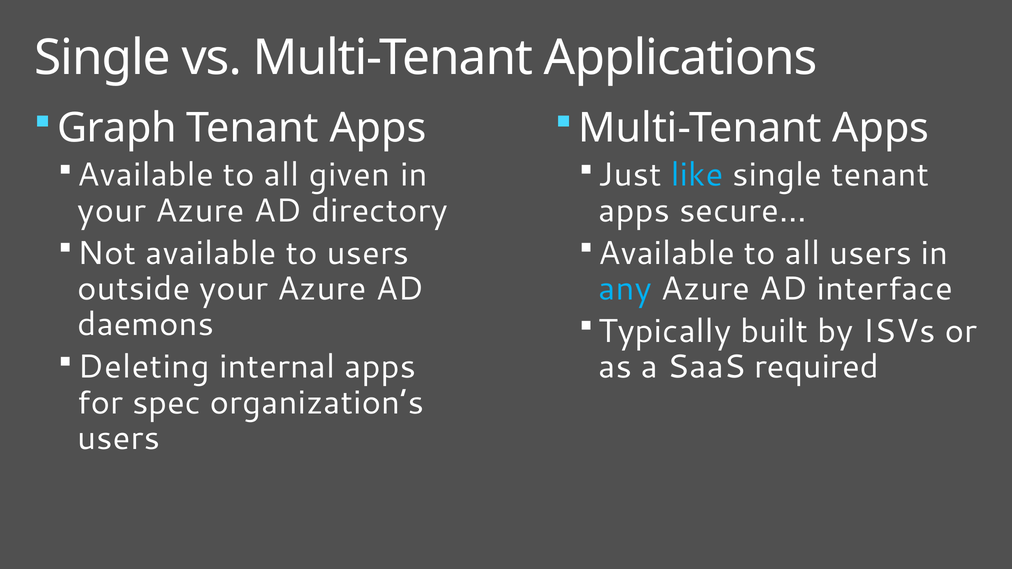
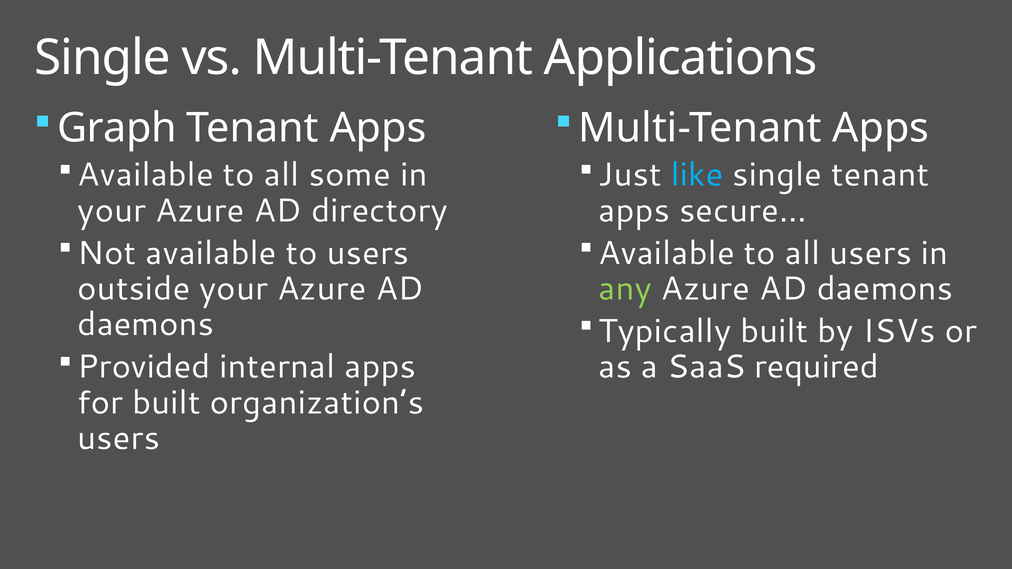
given: given -> some (350, 175)
any colour: light blue -> light green (625, 289)
interface: interface -> daemons (885, 289)
Deleting: Deleting -> Provided (144, 367)
for spec: spec -> built (166, 403)
